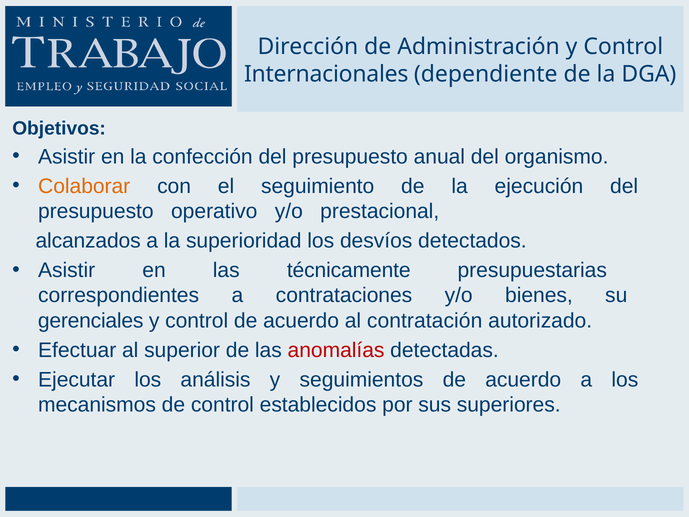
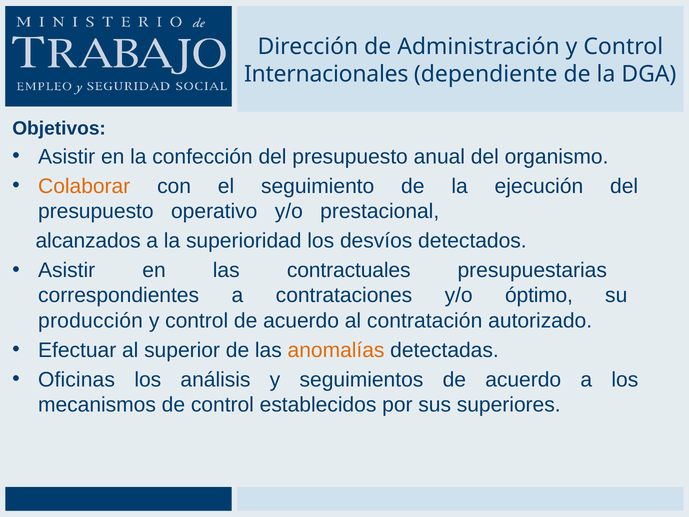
técnicamente: técnicamente -> contractuales (349, 270)
bienes: bienes -> óptimo (539, 295)
gerenciales: gerenciales -> producción (90, 321)
anomalías colour: red -> orange (336, 350)
Ejecutar: Ejecutar -> Oficinas (77, 379)
